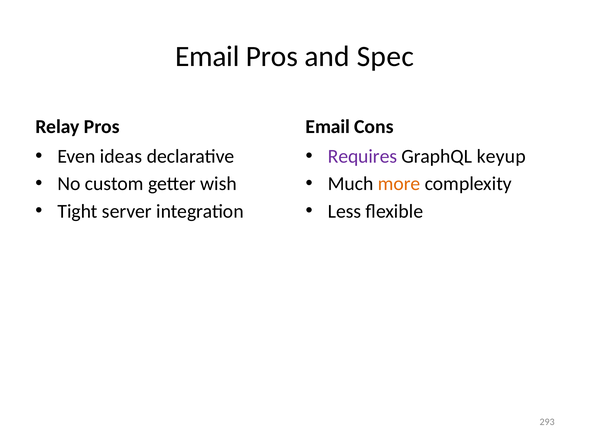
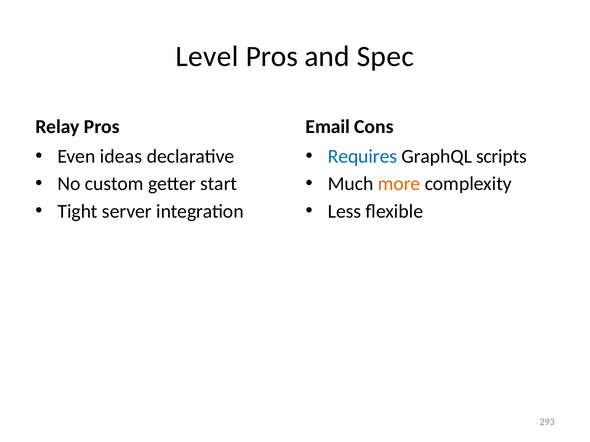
Email: Email -> Level (207, 57)
Requires colour: purple -> blue (362, 156)
keyup: keyup -> scripts (501, 156)
wish: wish -> start (219, 184)
